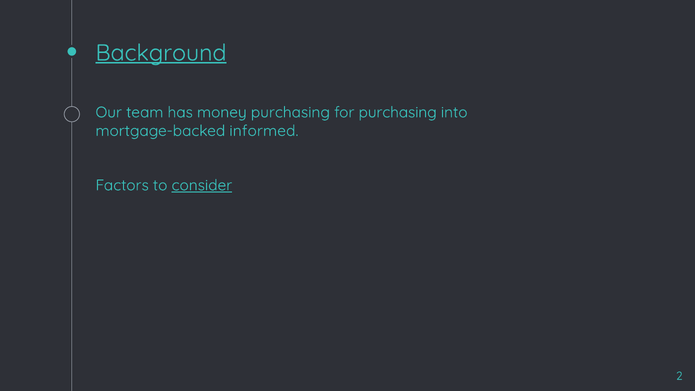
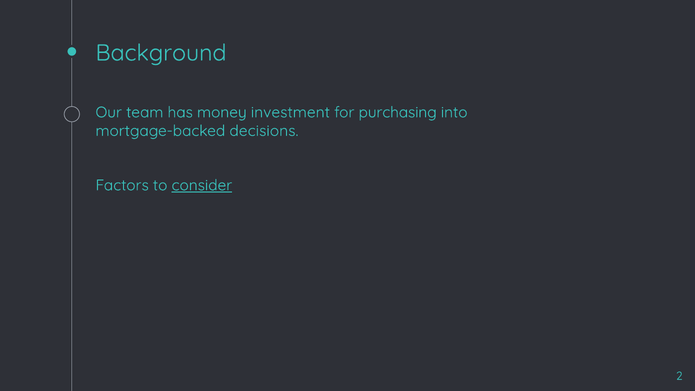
Background underline: present -> none (161, 53)
money purchasing: purchasing -> investment (290, 112)
informed: informed -> decisions (264, 131)
